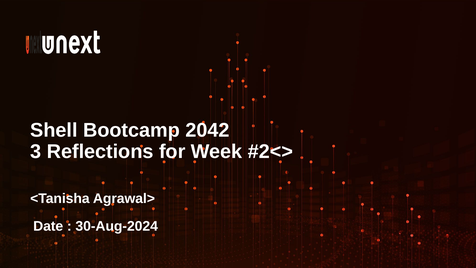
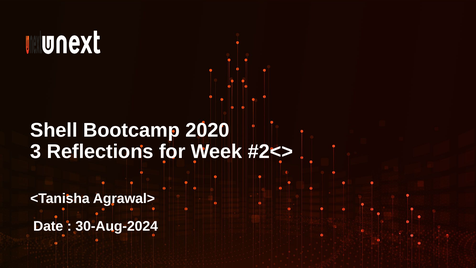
2042: 2042 -> 2020 (207, 130)
